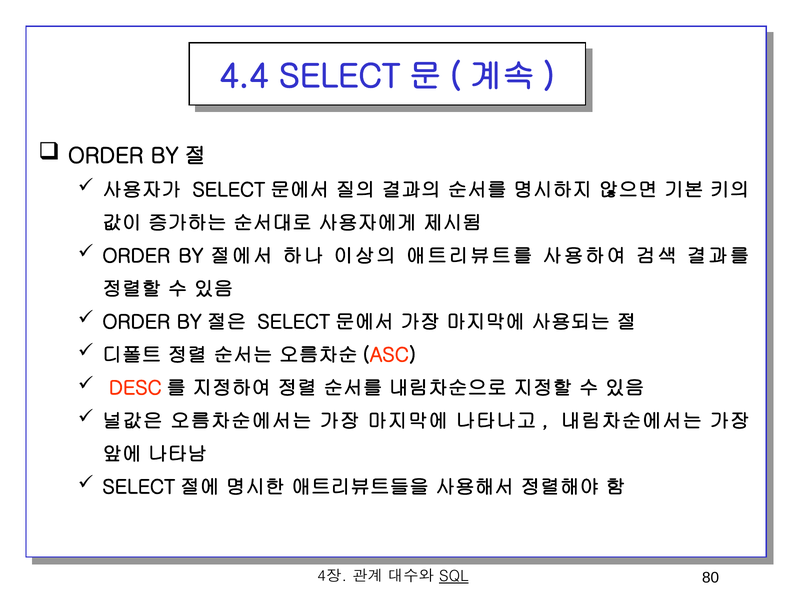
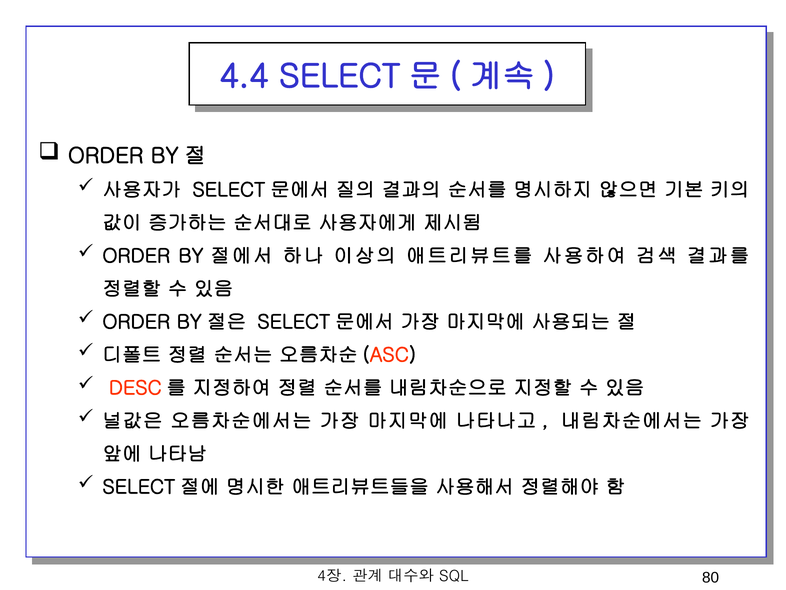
SQL underline: present -> none (454, 576)
